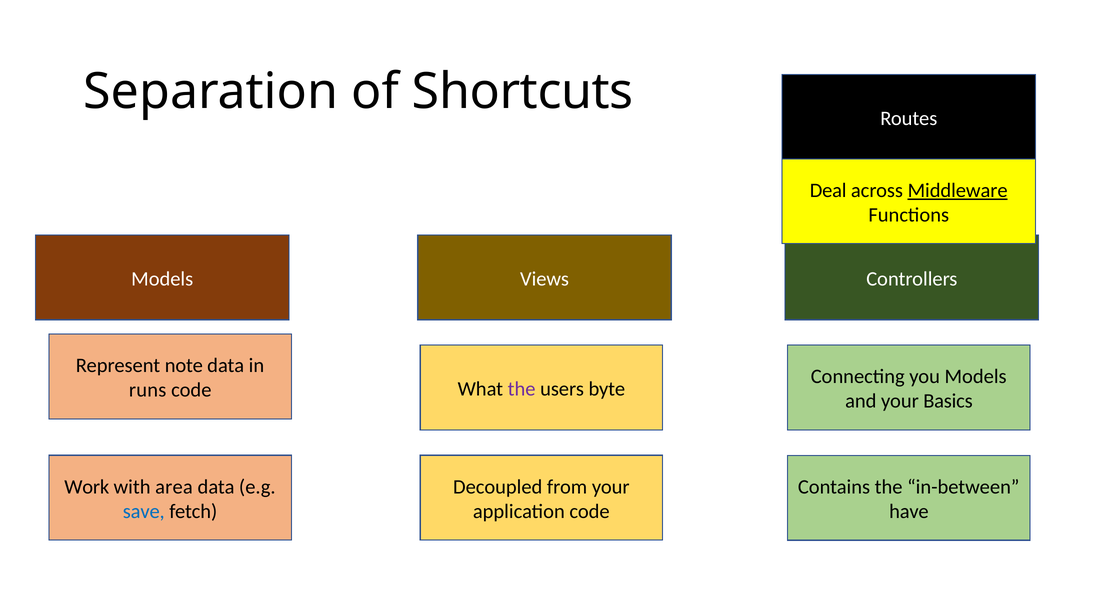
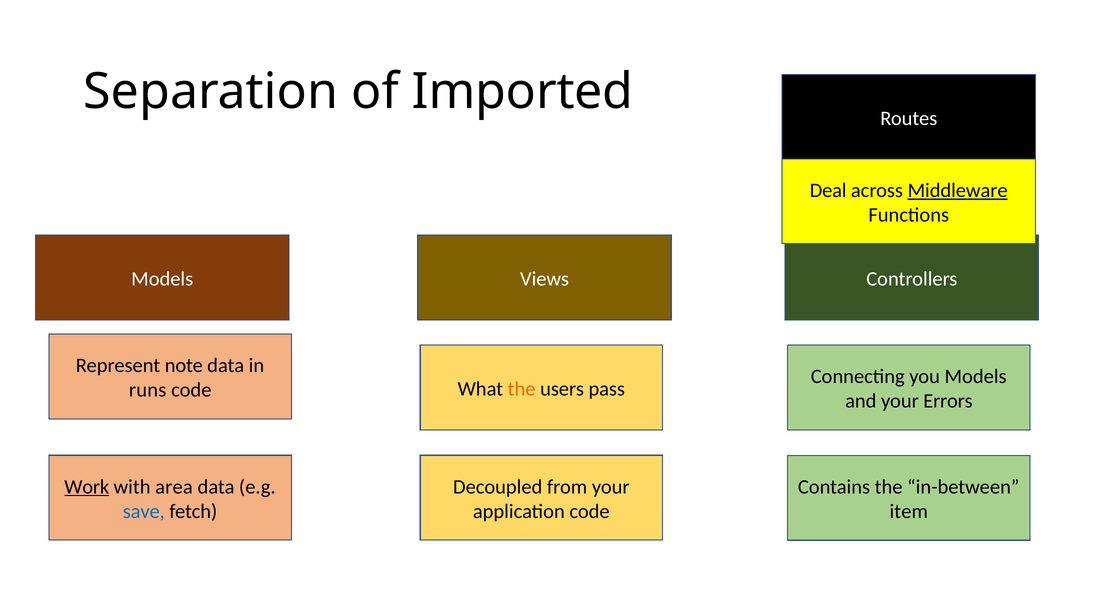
Shortcuts: Shortcuts -> Imported (523, 92)
the colour: purple -> orange (522, 389)
byte: byte -> pass (607, 389)
Basics: Basics -> Errors (948, 401)
Work underline: none -> present (87, 487)
have: have -> item (909, 512)
